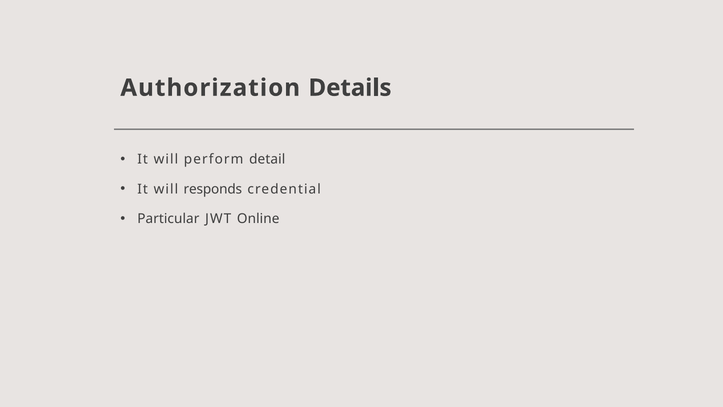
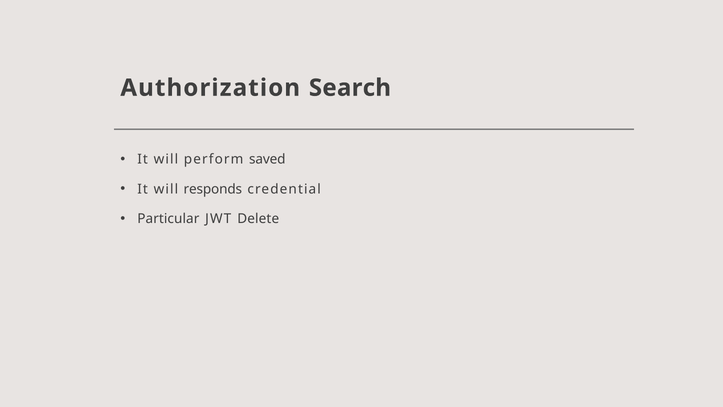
Details: Details -> Search (350, 88)
detail: detail -> saved (267, 159)
Online: Online -> Delete (258, 219)
